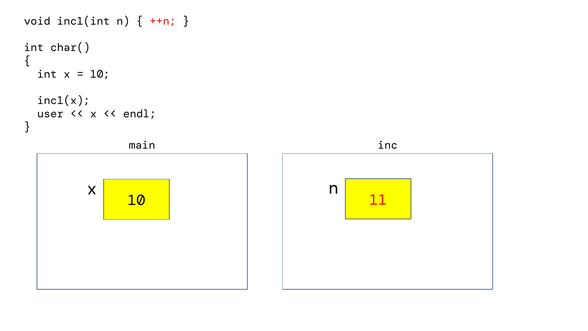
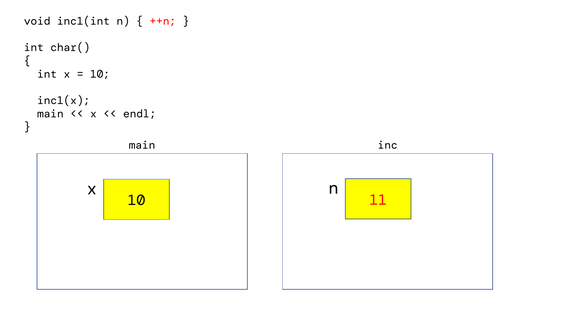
user: user -> main (50, 114)
